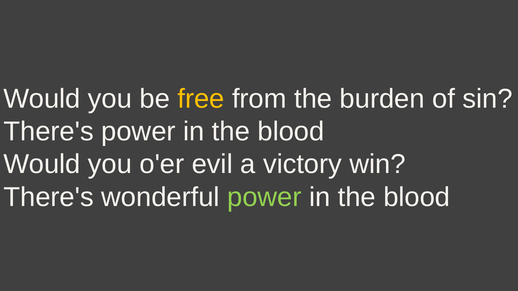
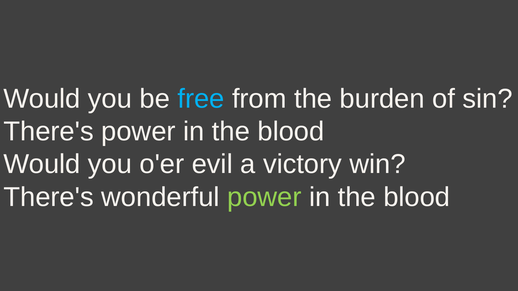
free colour: yellow -> light blue (201, 99)
